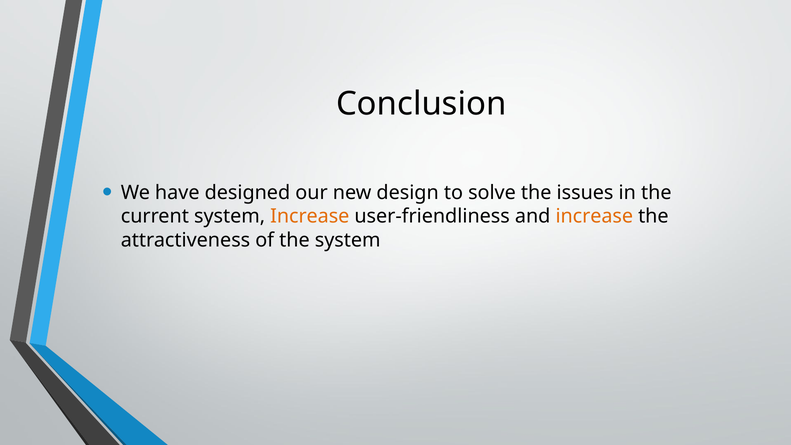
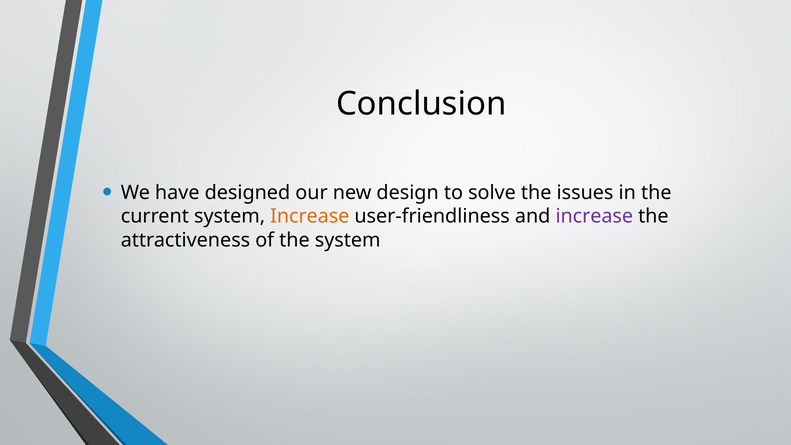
increase colour: orange -> purple (594, 216)
